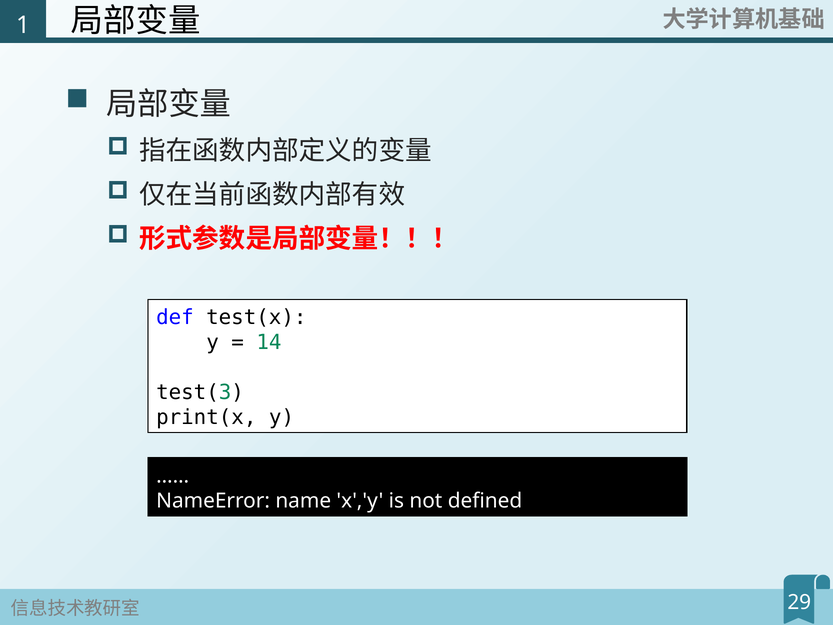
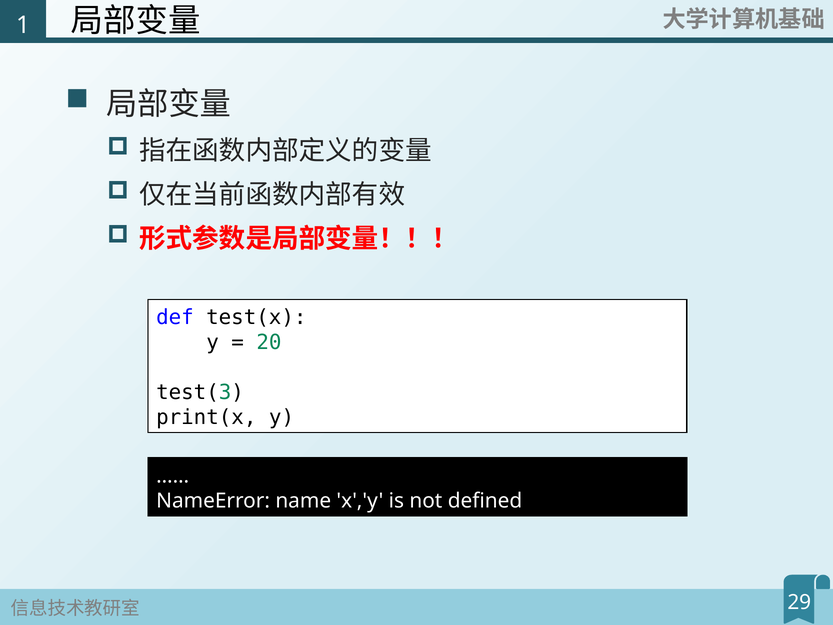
14: 14 -> 20 (269, 342)
